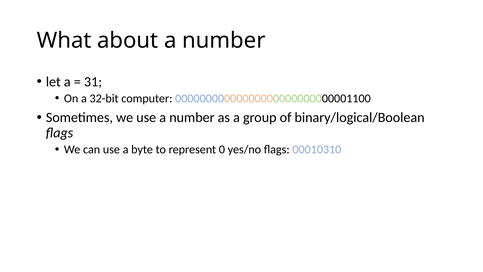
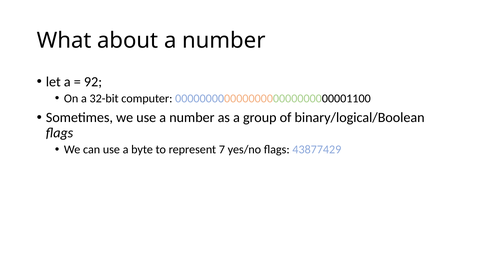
31: 31 -> 92 (93, 82)
0: 0 -> 7 (222, 149)
00010310: 00010310 -> 43877429 (317, 149)
